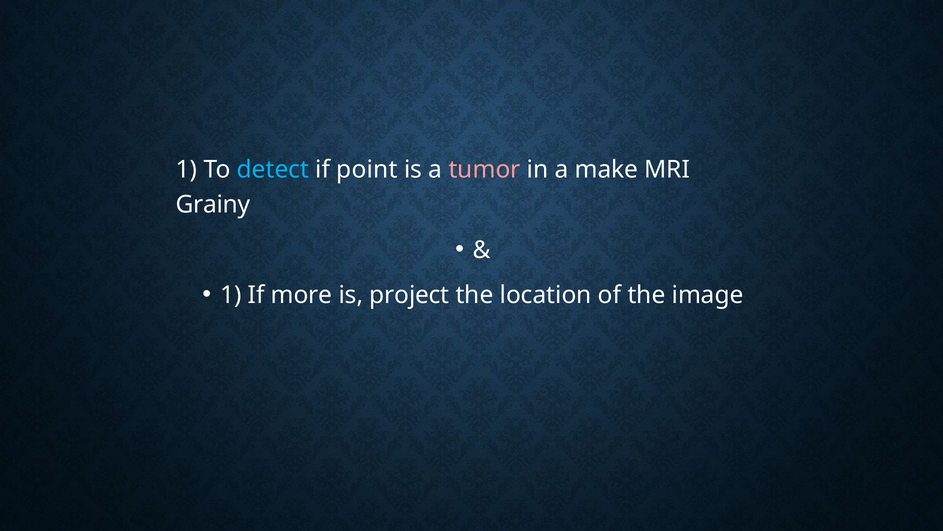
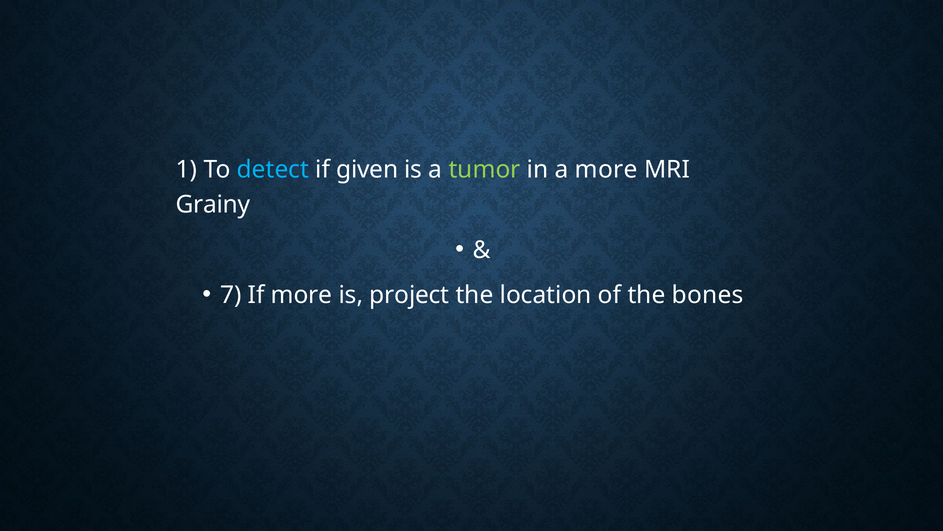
point: point -> given (367, 169)
tumor colour: pink -> light green (485, 169)
a make: make -> more (606, 169)
1: 1 -> 7 (231, 295)
image: image -> bones (708, 295)
